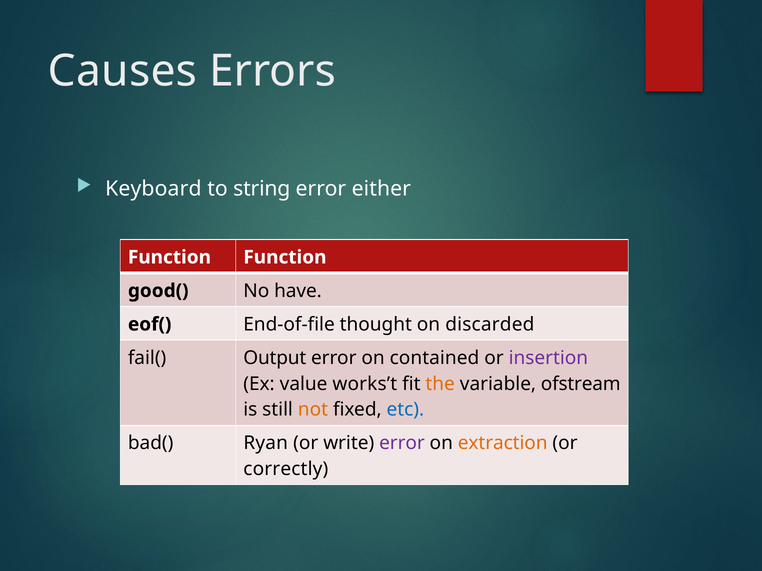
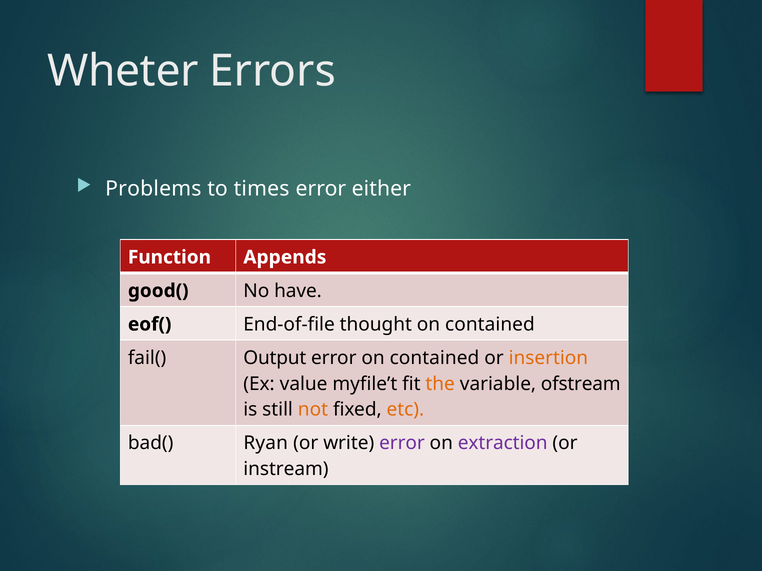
Causes: Causes -> Wheter (123, 71)
Keyboard: Keyboard -> Problems (153, 189)
string: string -> times (262, 189)
Function Function: Function -> Appends (285, 257)
discarded: discarded -> contained (490, 325)
insertion colour: purple -> orange (548, 358)
works’t: works’t -> myfile’t (365, 384)
etc colour: blue -> orange (405, 410)
extraction colour: orange -> purple (503, 444)
correctly: correctly -> instream (286, 469)
